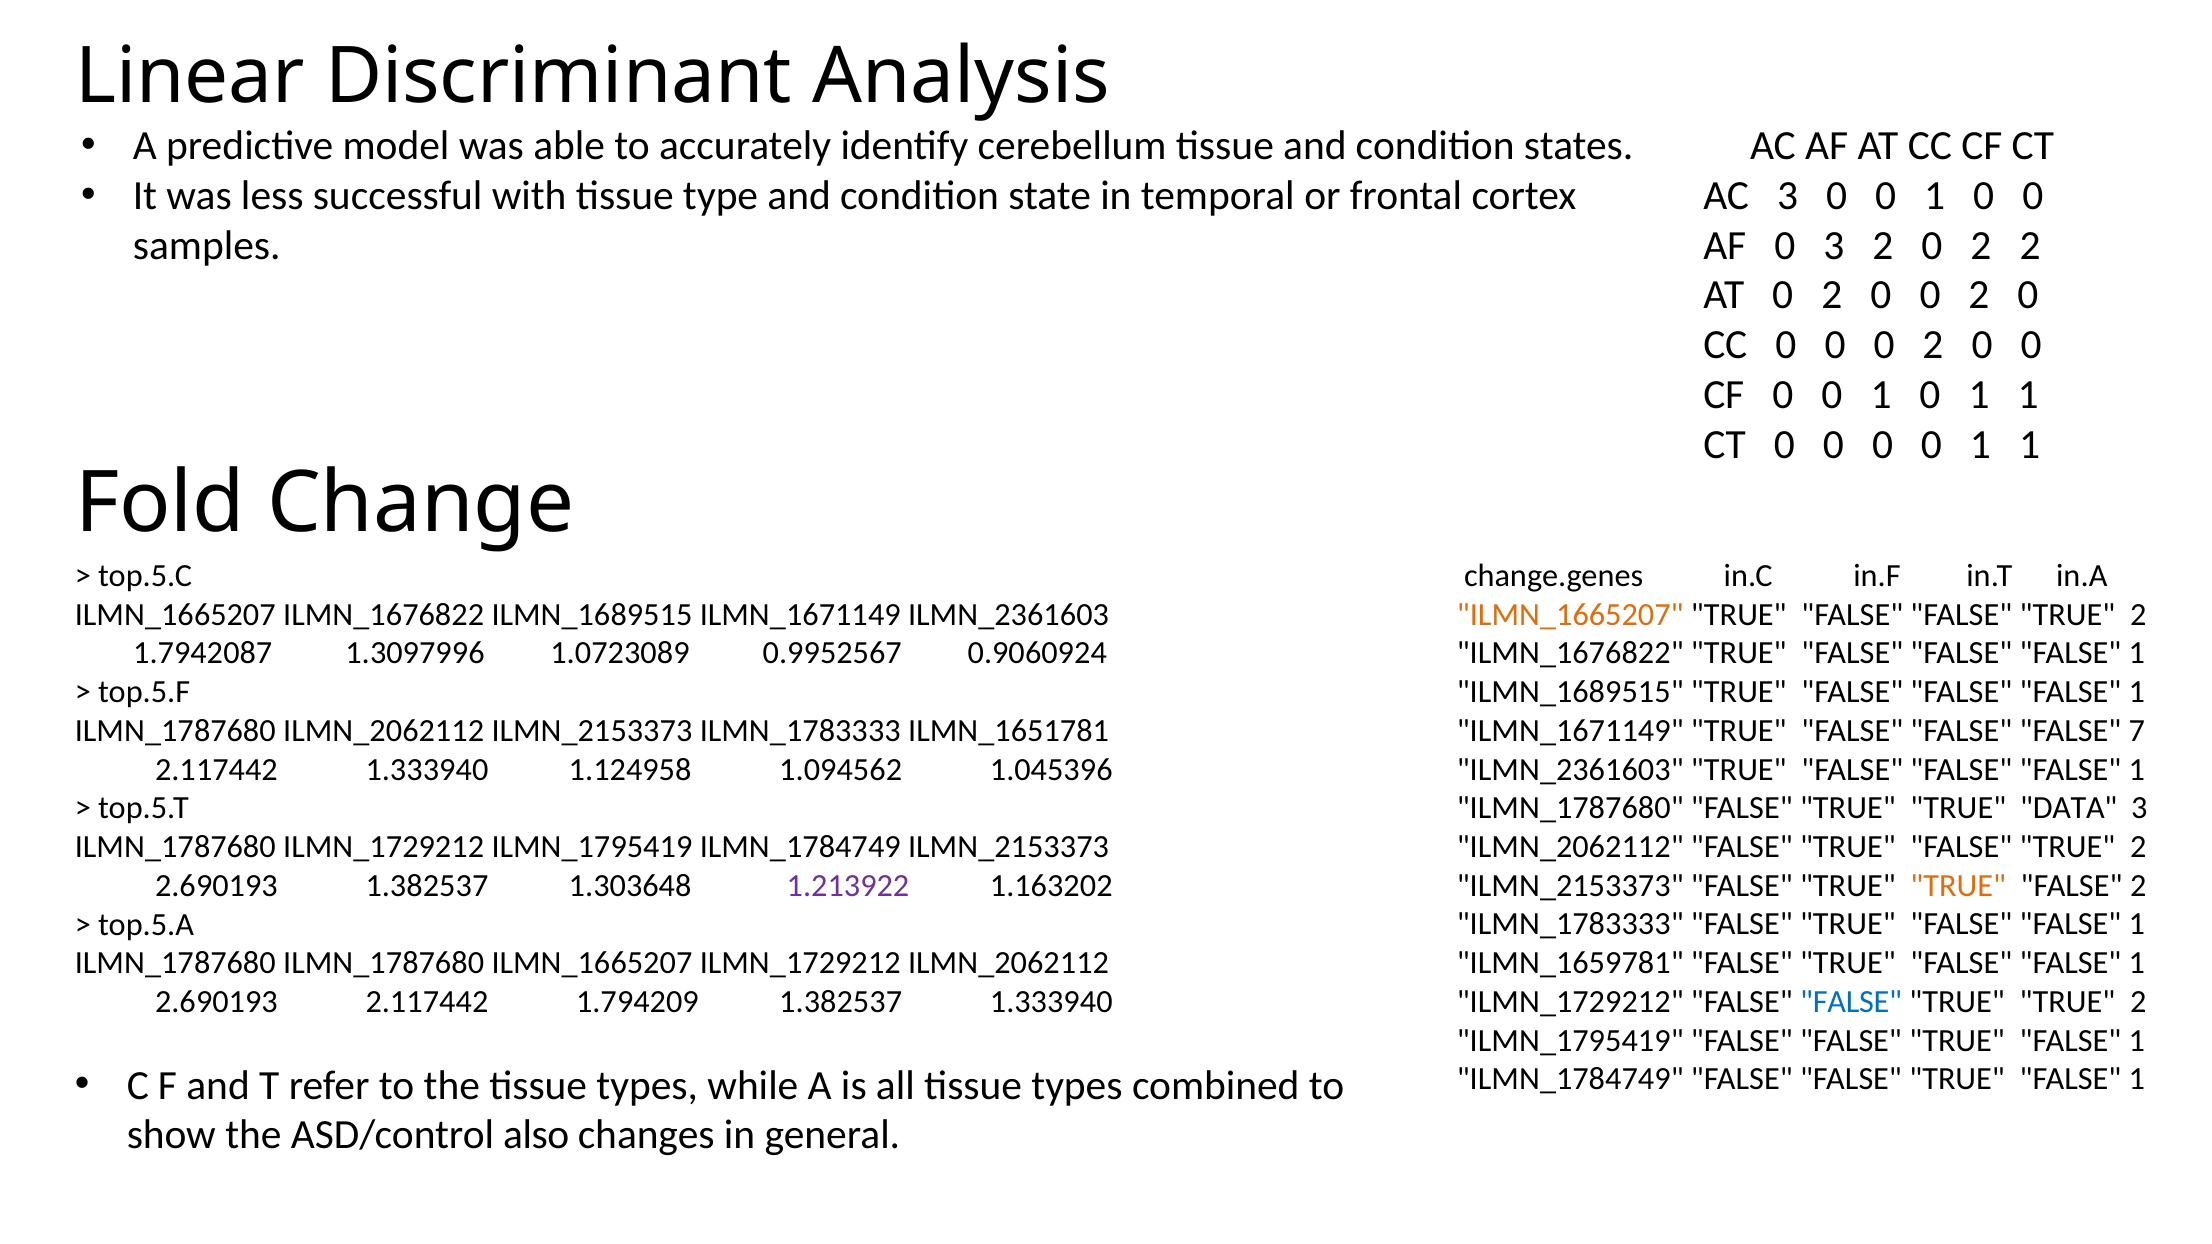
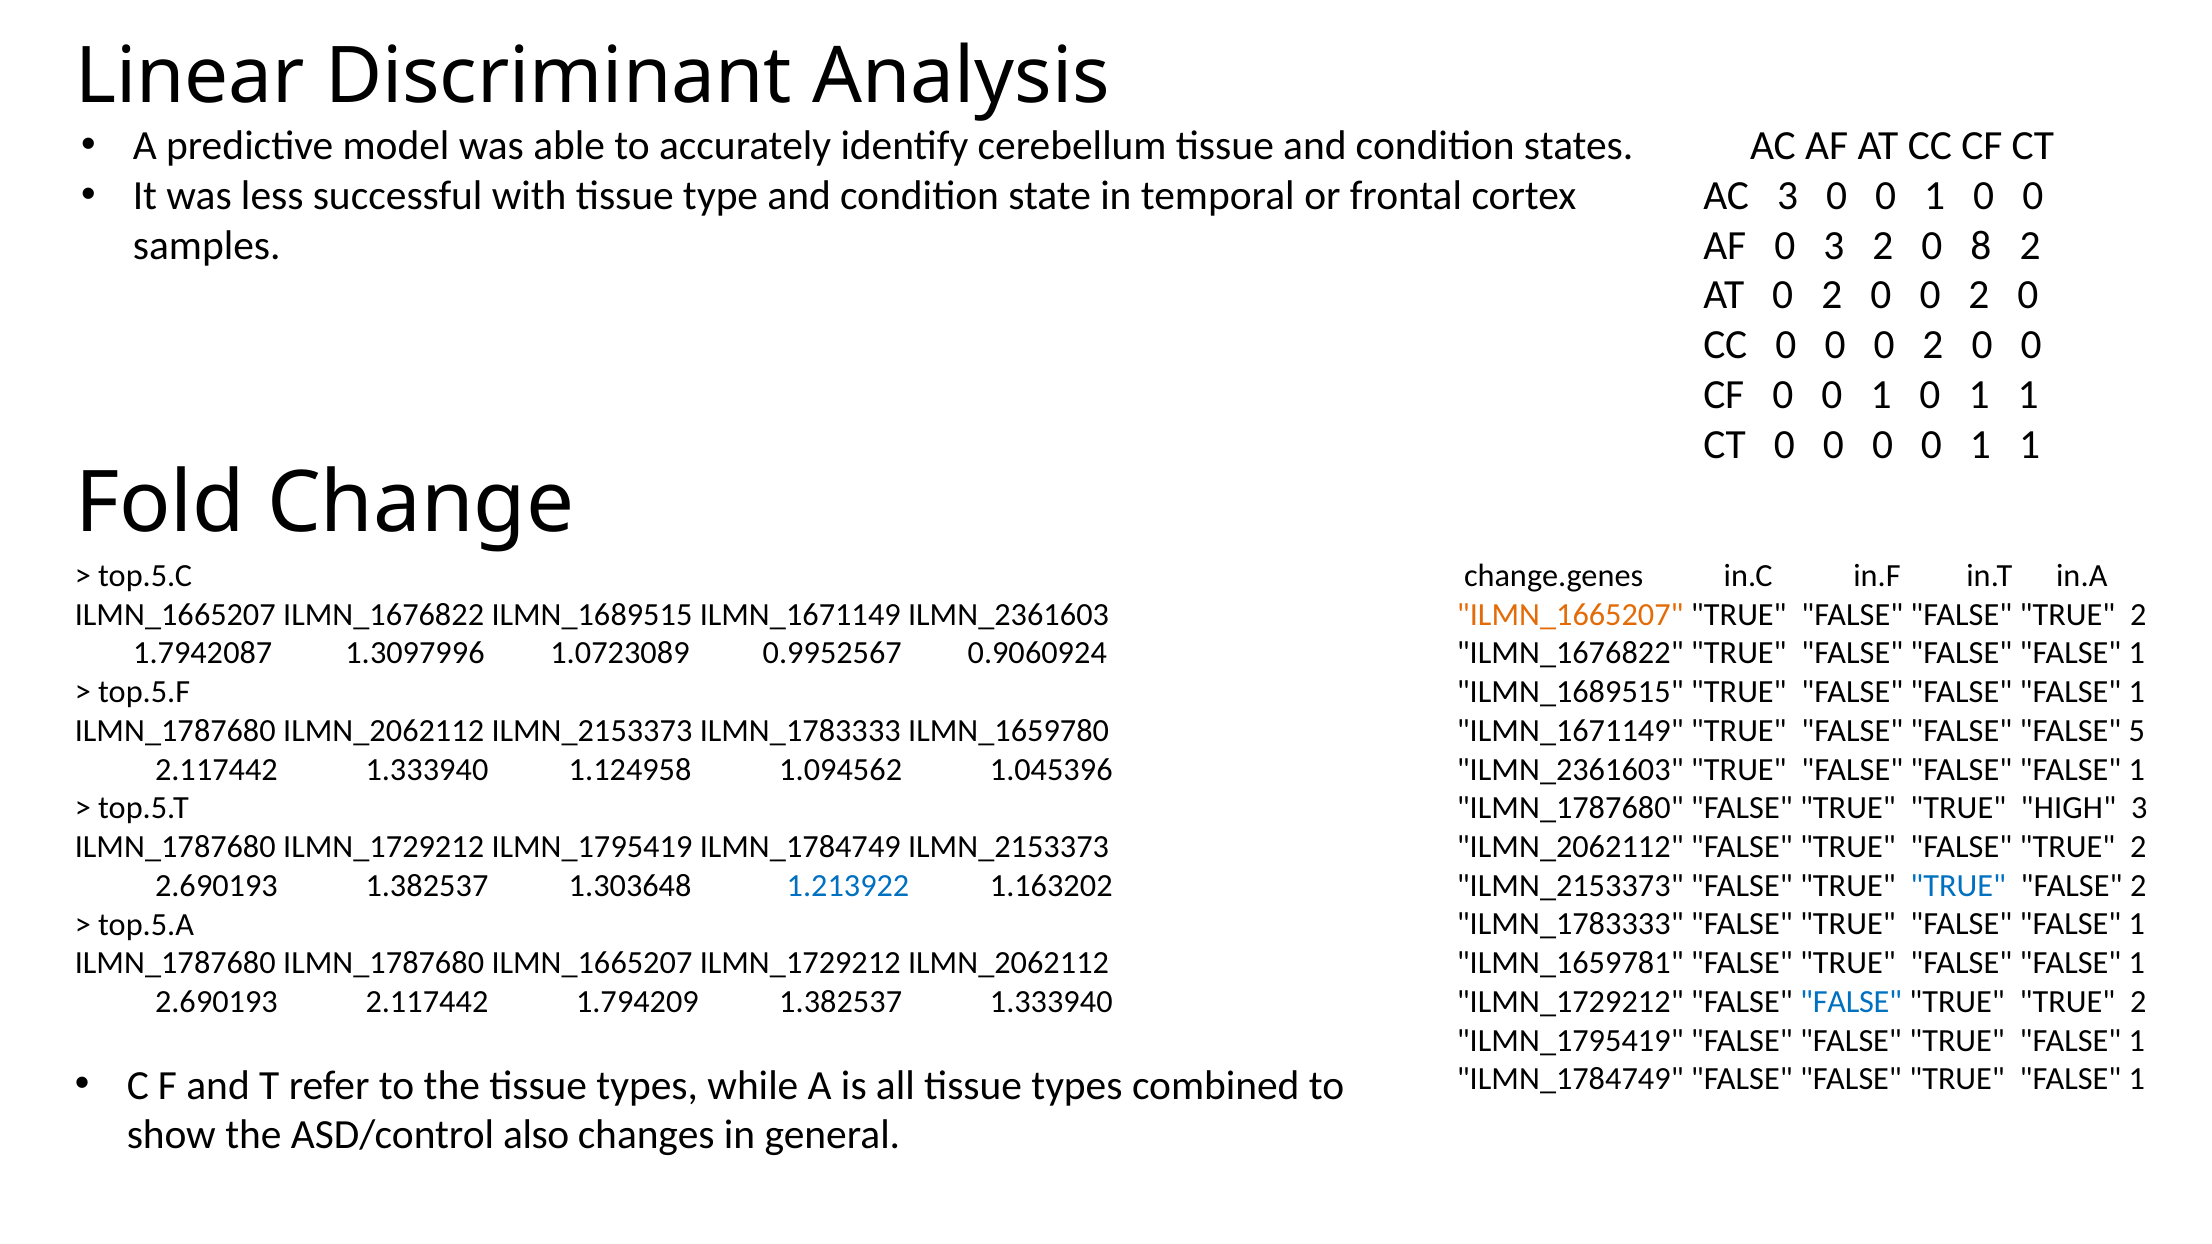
2 0 2: 2 -> 8 (1981, 245)
ILMN_1651781: ILMN_1651781 -> ILMN_1659780 (1009, 731)
7: 7 -> 5 (2137, 731)
DATA: DATA -> HIGH (2068, 808)
1.213922 colour: purple -> blue (848, 886)
TRUE colour: orange -> blue (1958, 886)
